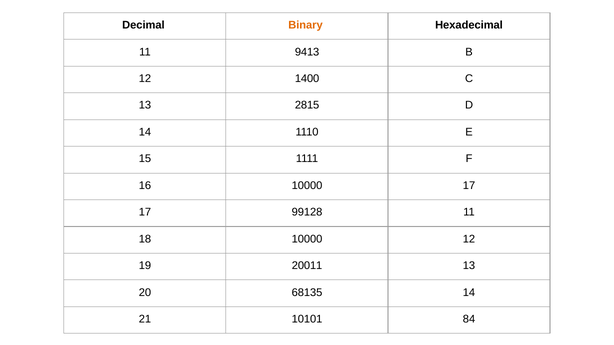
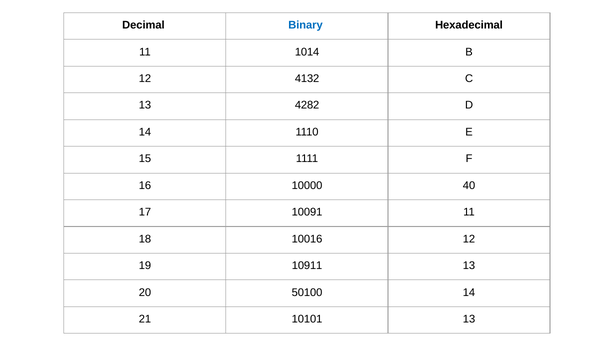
Binary colour: orange -> blue (305, 25)
9413: 9413 -> 1014 (307, 52)
1400: 1400 -> 4132 (307, 79)
2815: 2815 -> 4282 (307, 105)
10000 17: 17 -> 40 (469, 186)
99128: 99128 -> 10091 (307, 212)
18 10000: 10000 -> 10016 (307, 239)
20011: 20011 -> 10911 (307, 266)
68135: 68135 -> 50100 (307, 293)
10101 84: 84 -> 13 (469, 320)
